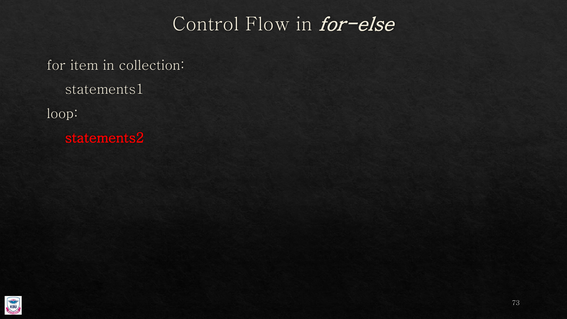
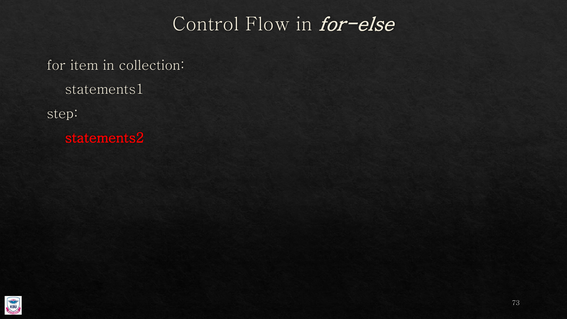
loop: loop -> step (62, 114)
